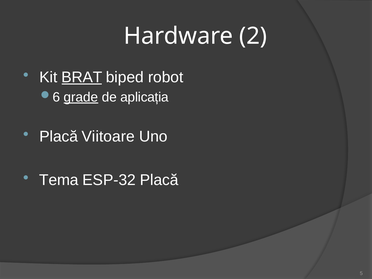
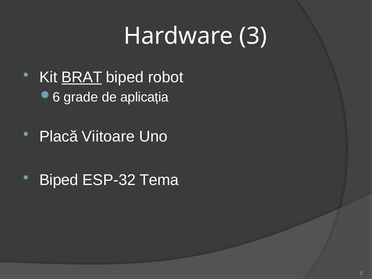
2: 2 -> 3 (253, 36)
grade underline: present -> none (81, 97)
Tema: Tema -> Biped (59, 180)
ESP-32 Placă: Placă -> Tema (159, 180)
